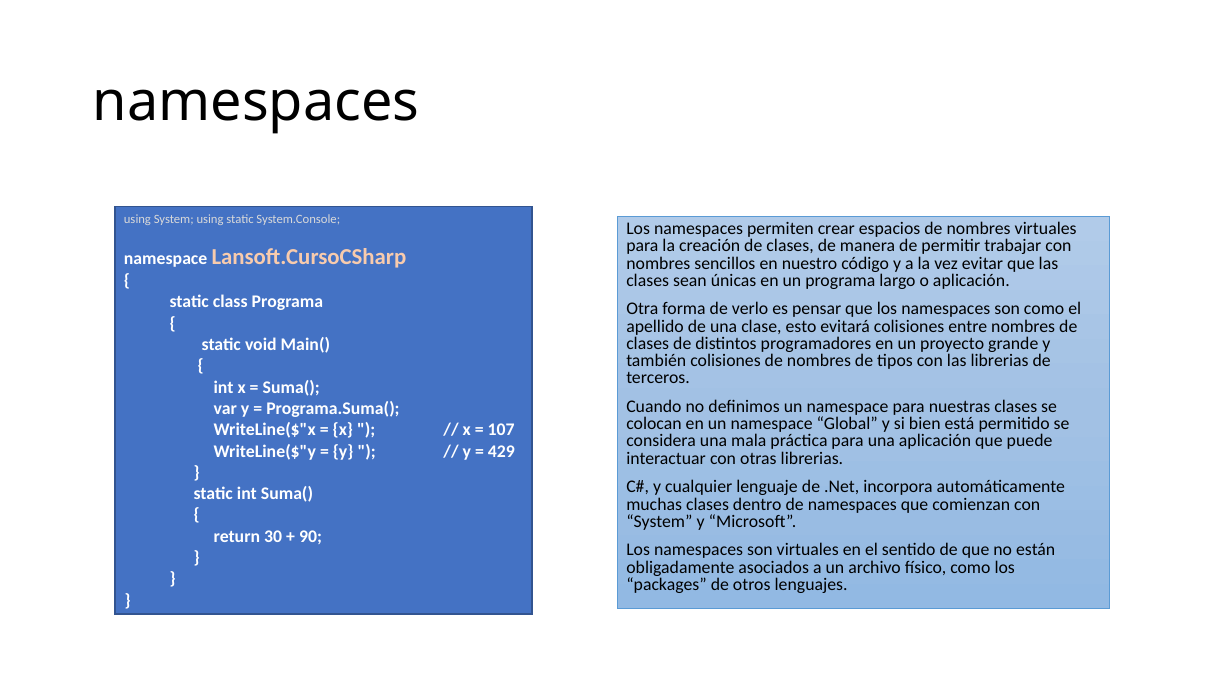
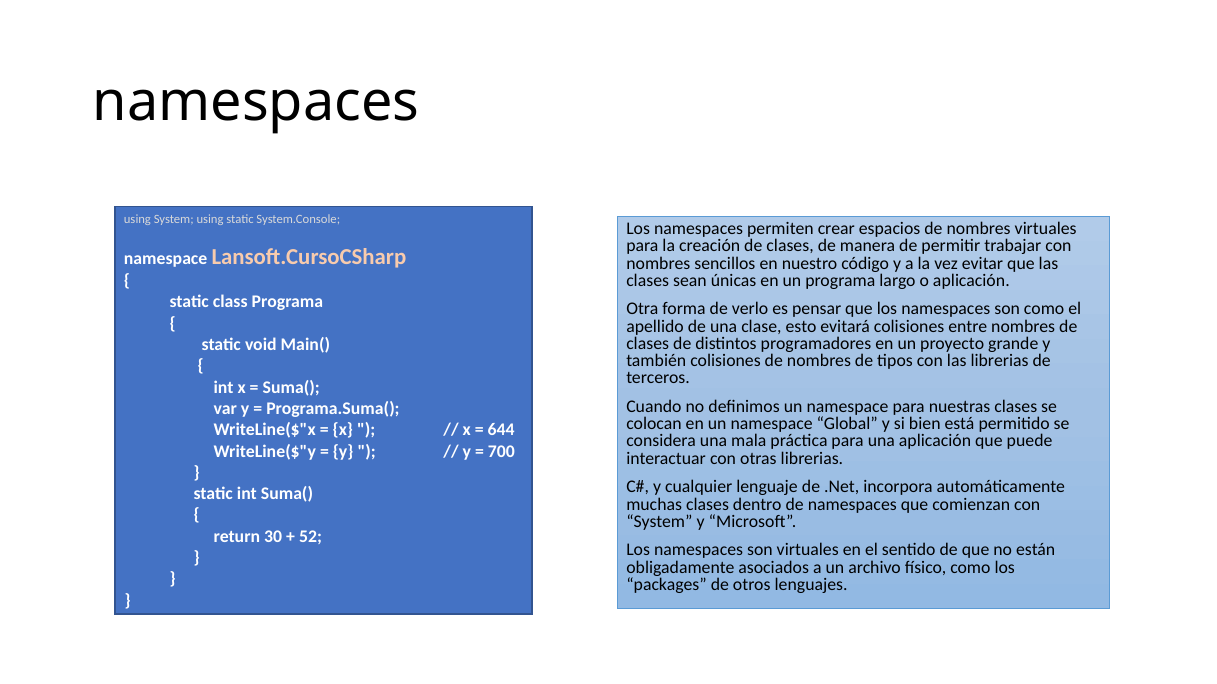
107: 107 -> 644 (501, 430)
429: 429 -> 700 (501, 452)
90: 90 -> 52 (311, 537)
